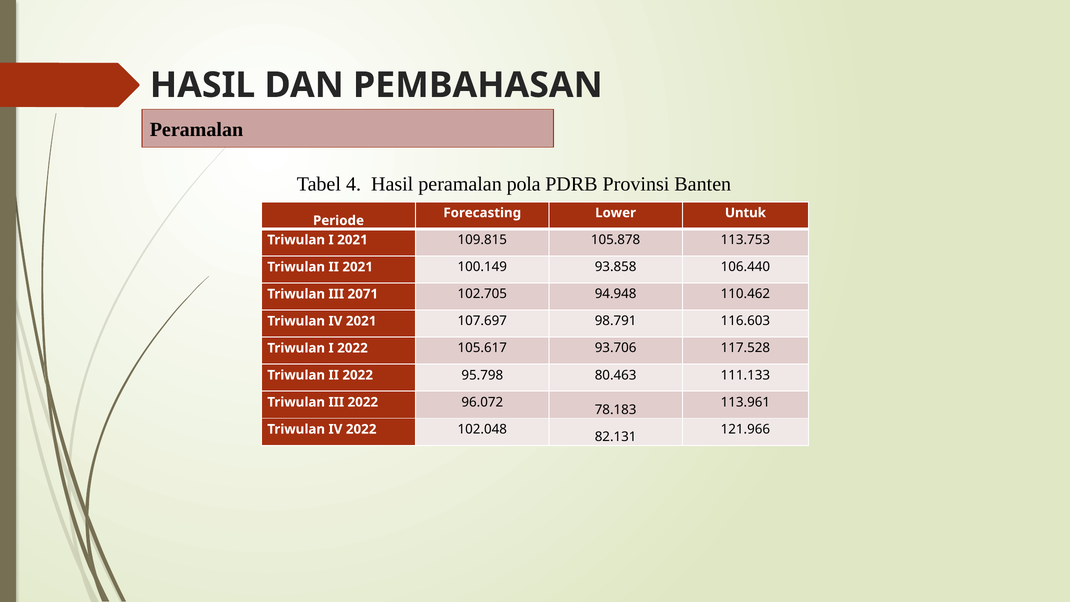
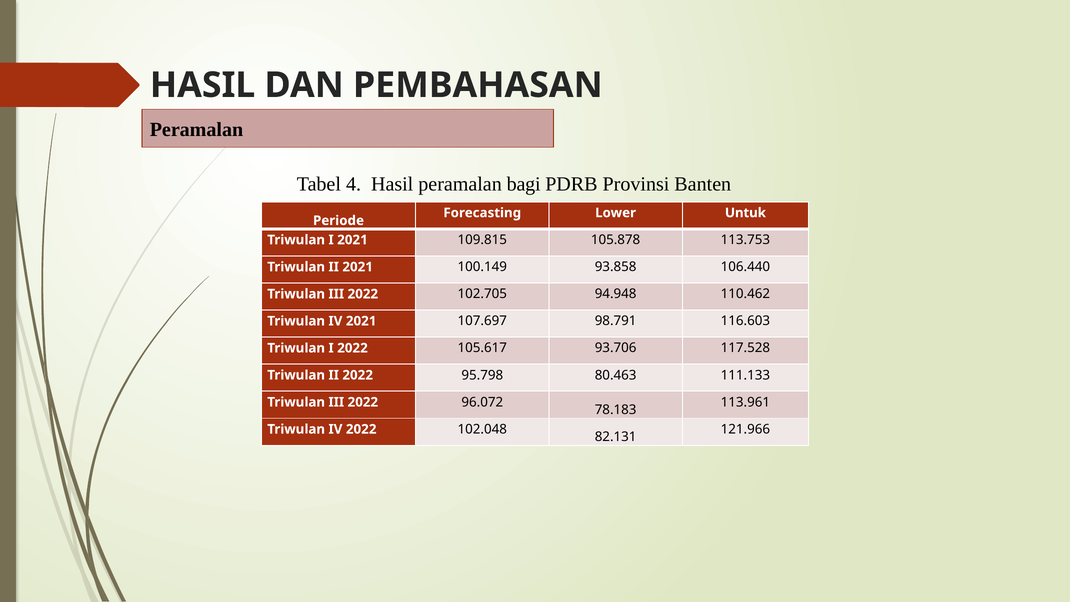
pola: pola -> bagi (524, 184)
2071: 2071 -> 2022 (363, 294)
